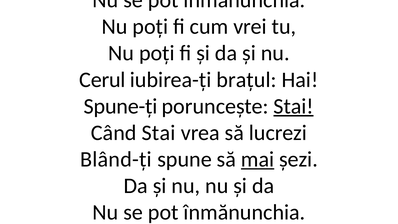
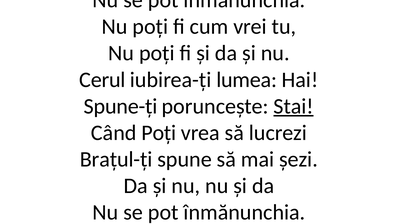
brațul: brațul -> lumea (247, 80)
Când Stai: Stai -> Poți (159, 133)
Blând-ți: Blând-ți -> Brațul-ți (116, 159)
mai underline: present -> none (258, 159)
